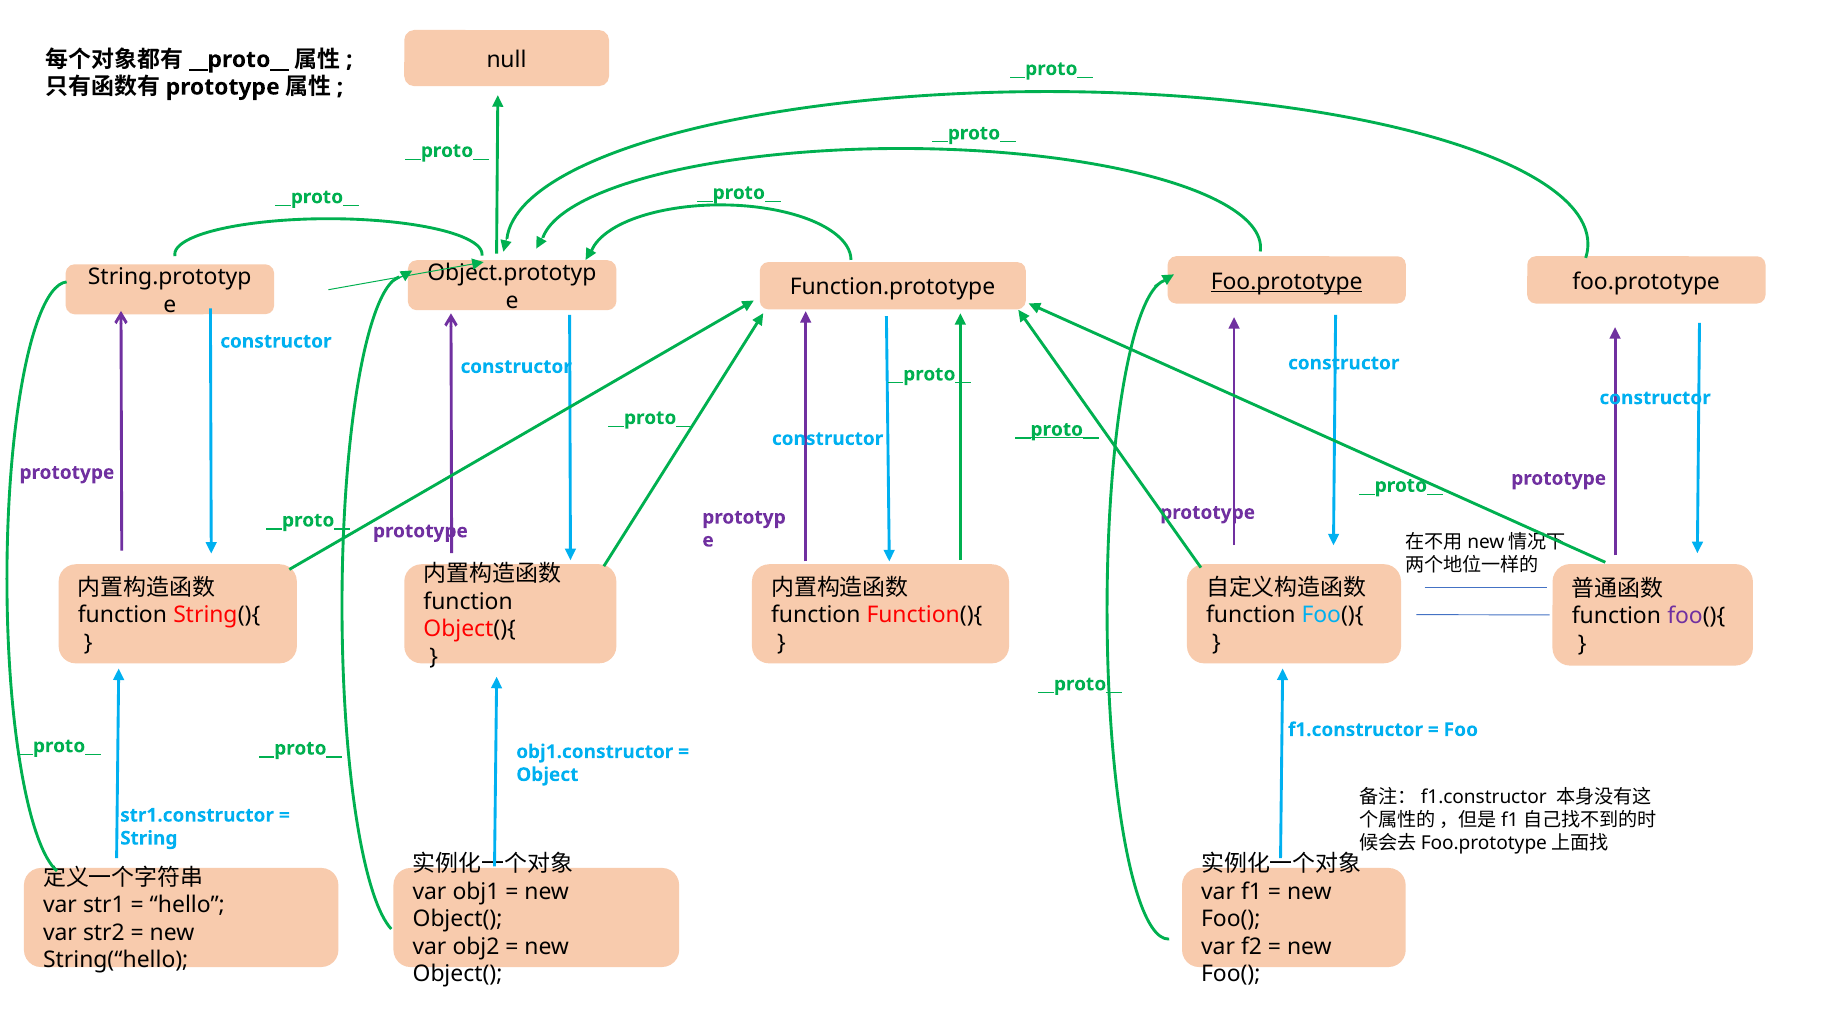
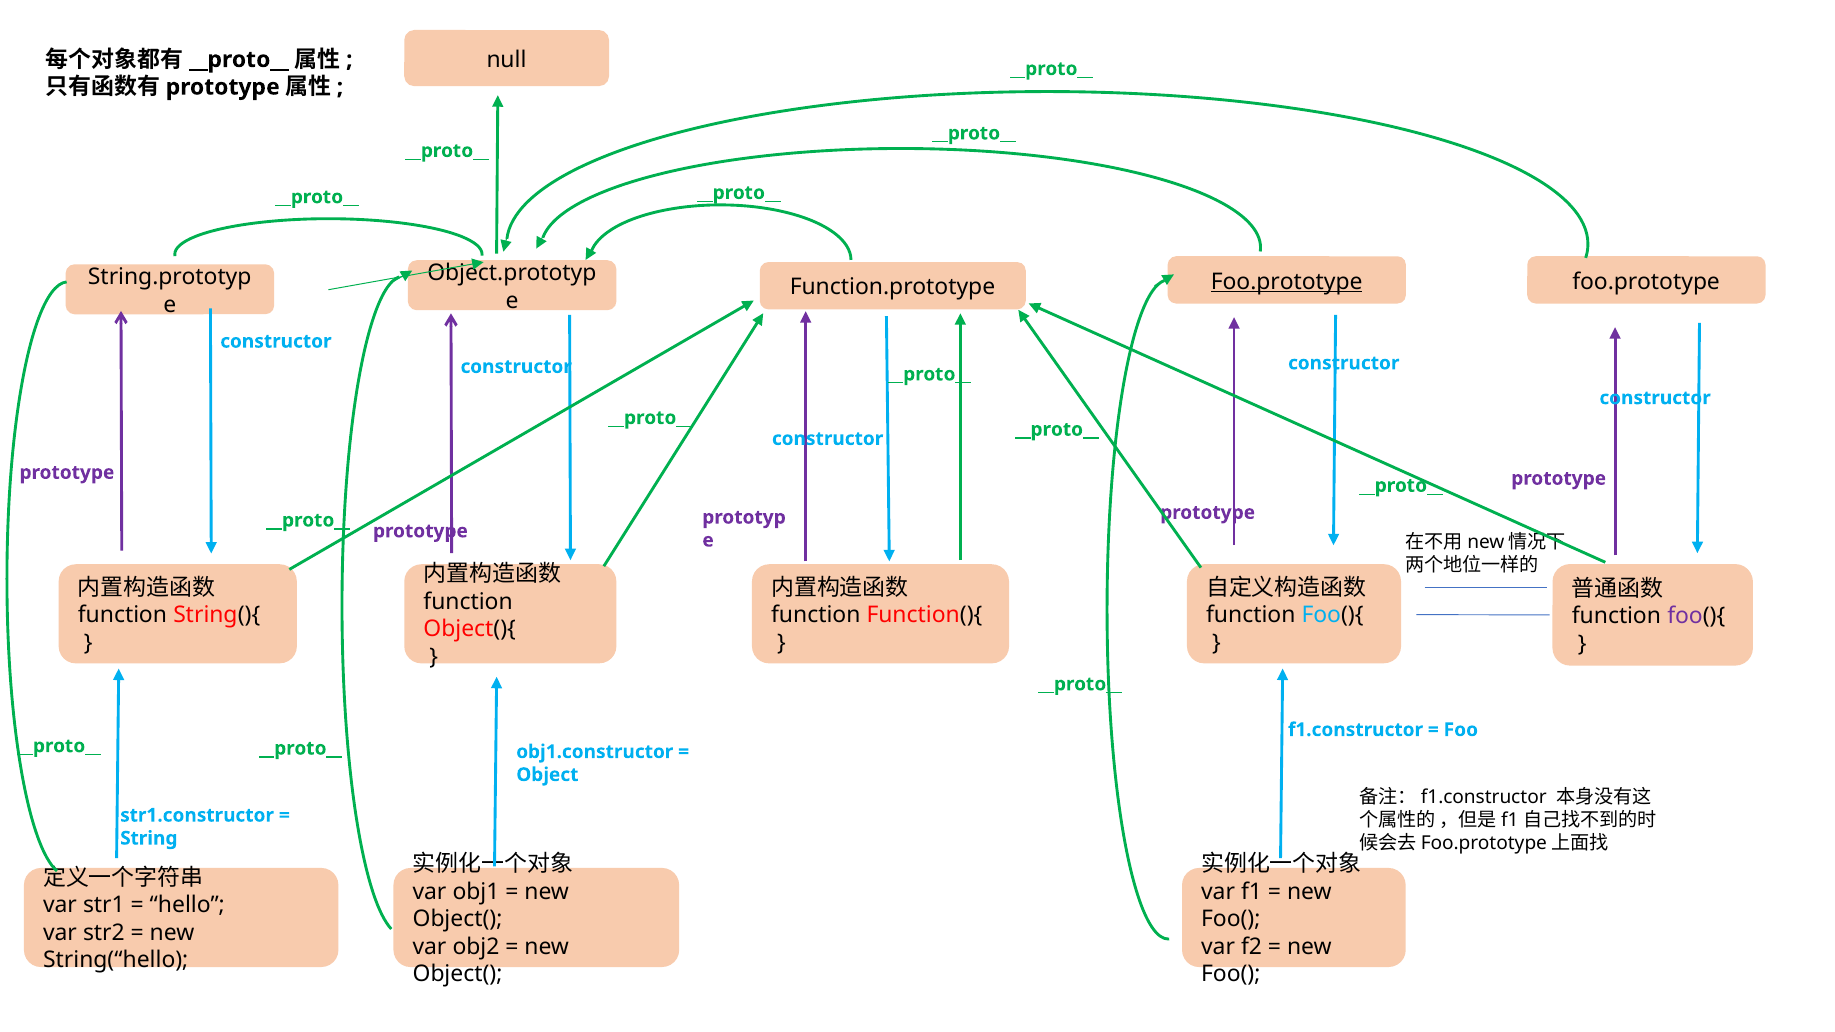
__proto__ underline: present -> none (1057, 429)
